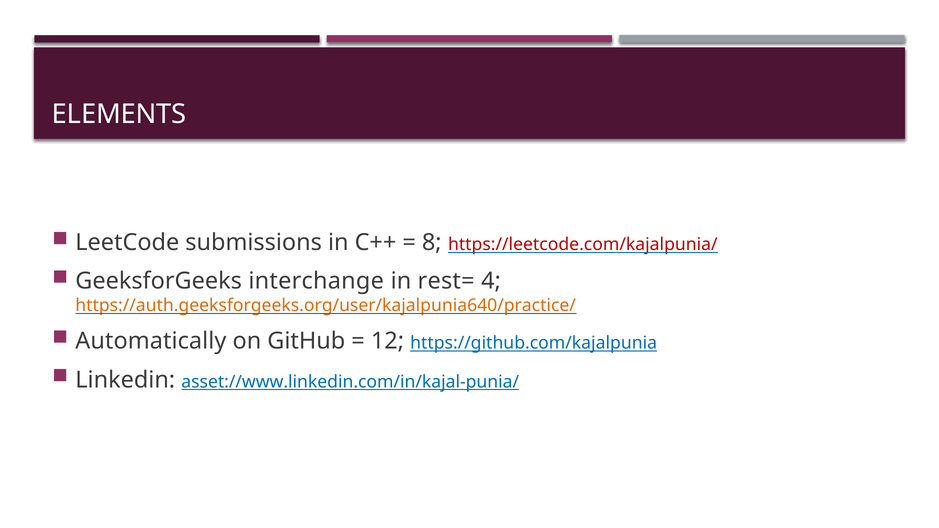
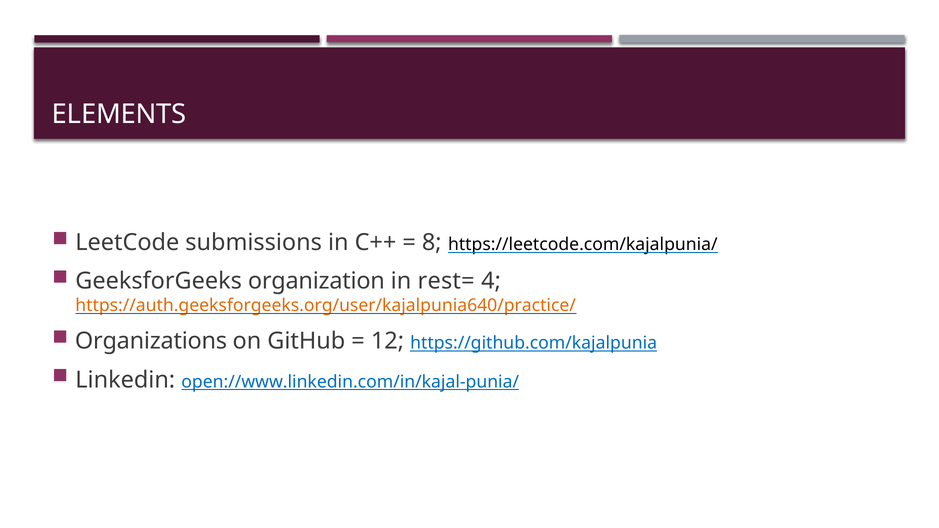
https://leetcode.com/kajalpunia/ colour: red -> black (583, 245)
interchange: interchange -> organization (316, 281)
Automatically: Automatically -> Organizations (151, 341)
asset://www.linkedin.com/in/kajal-punia/: asset://www.linkedin.com/in/kajal-punia/ -> open://www.linkedin.com/in/kajal-punia/ (350, 382)
